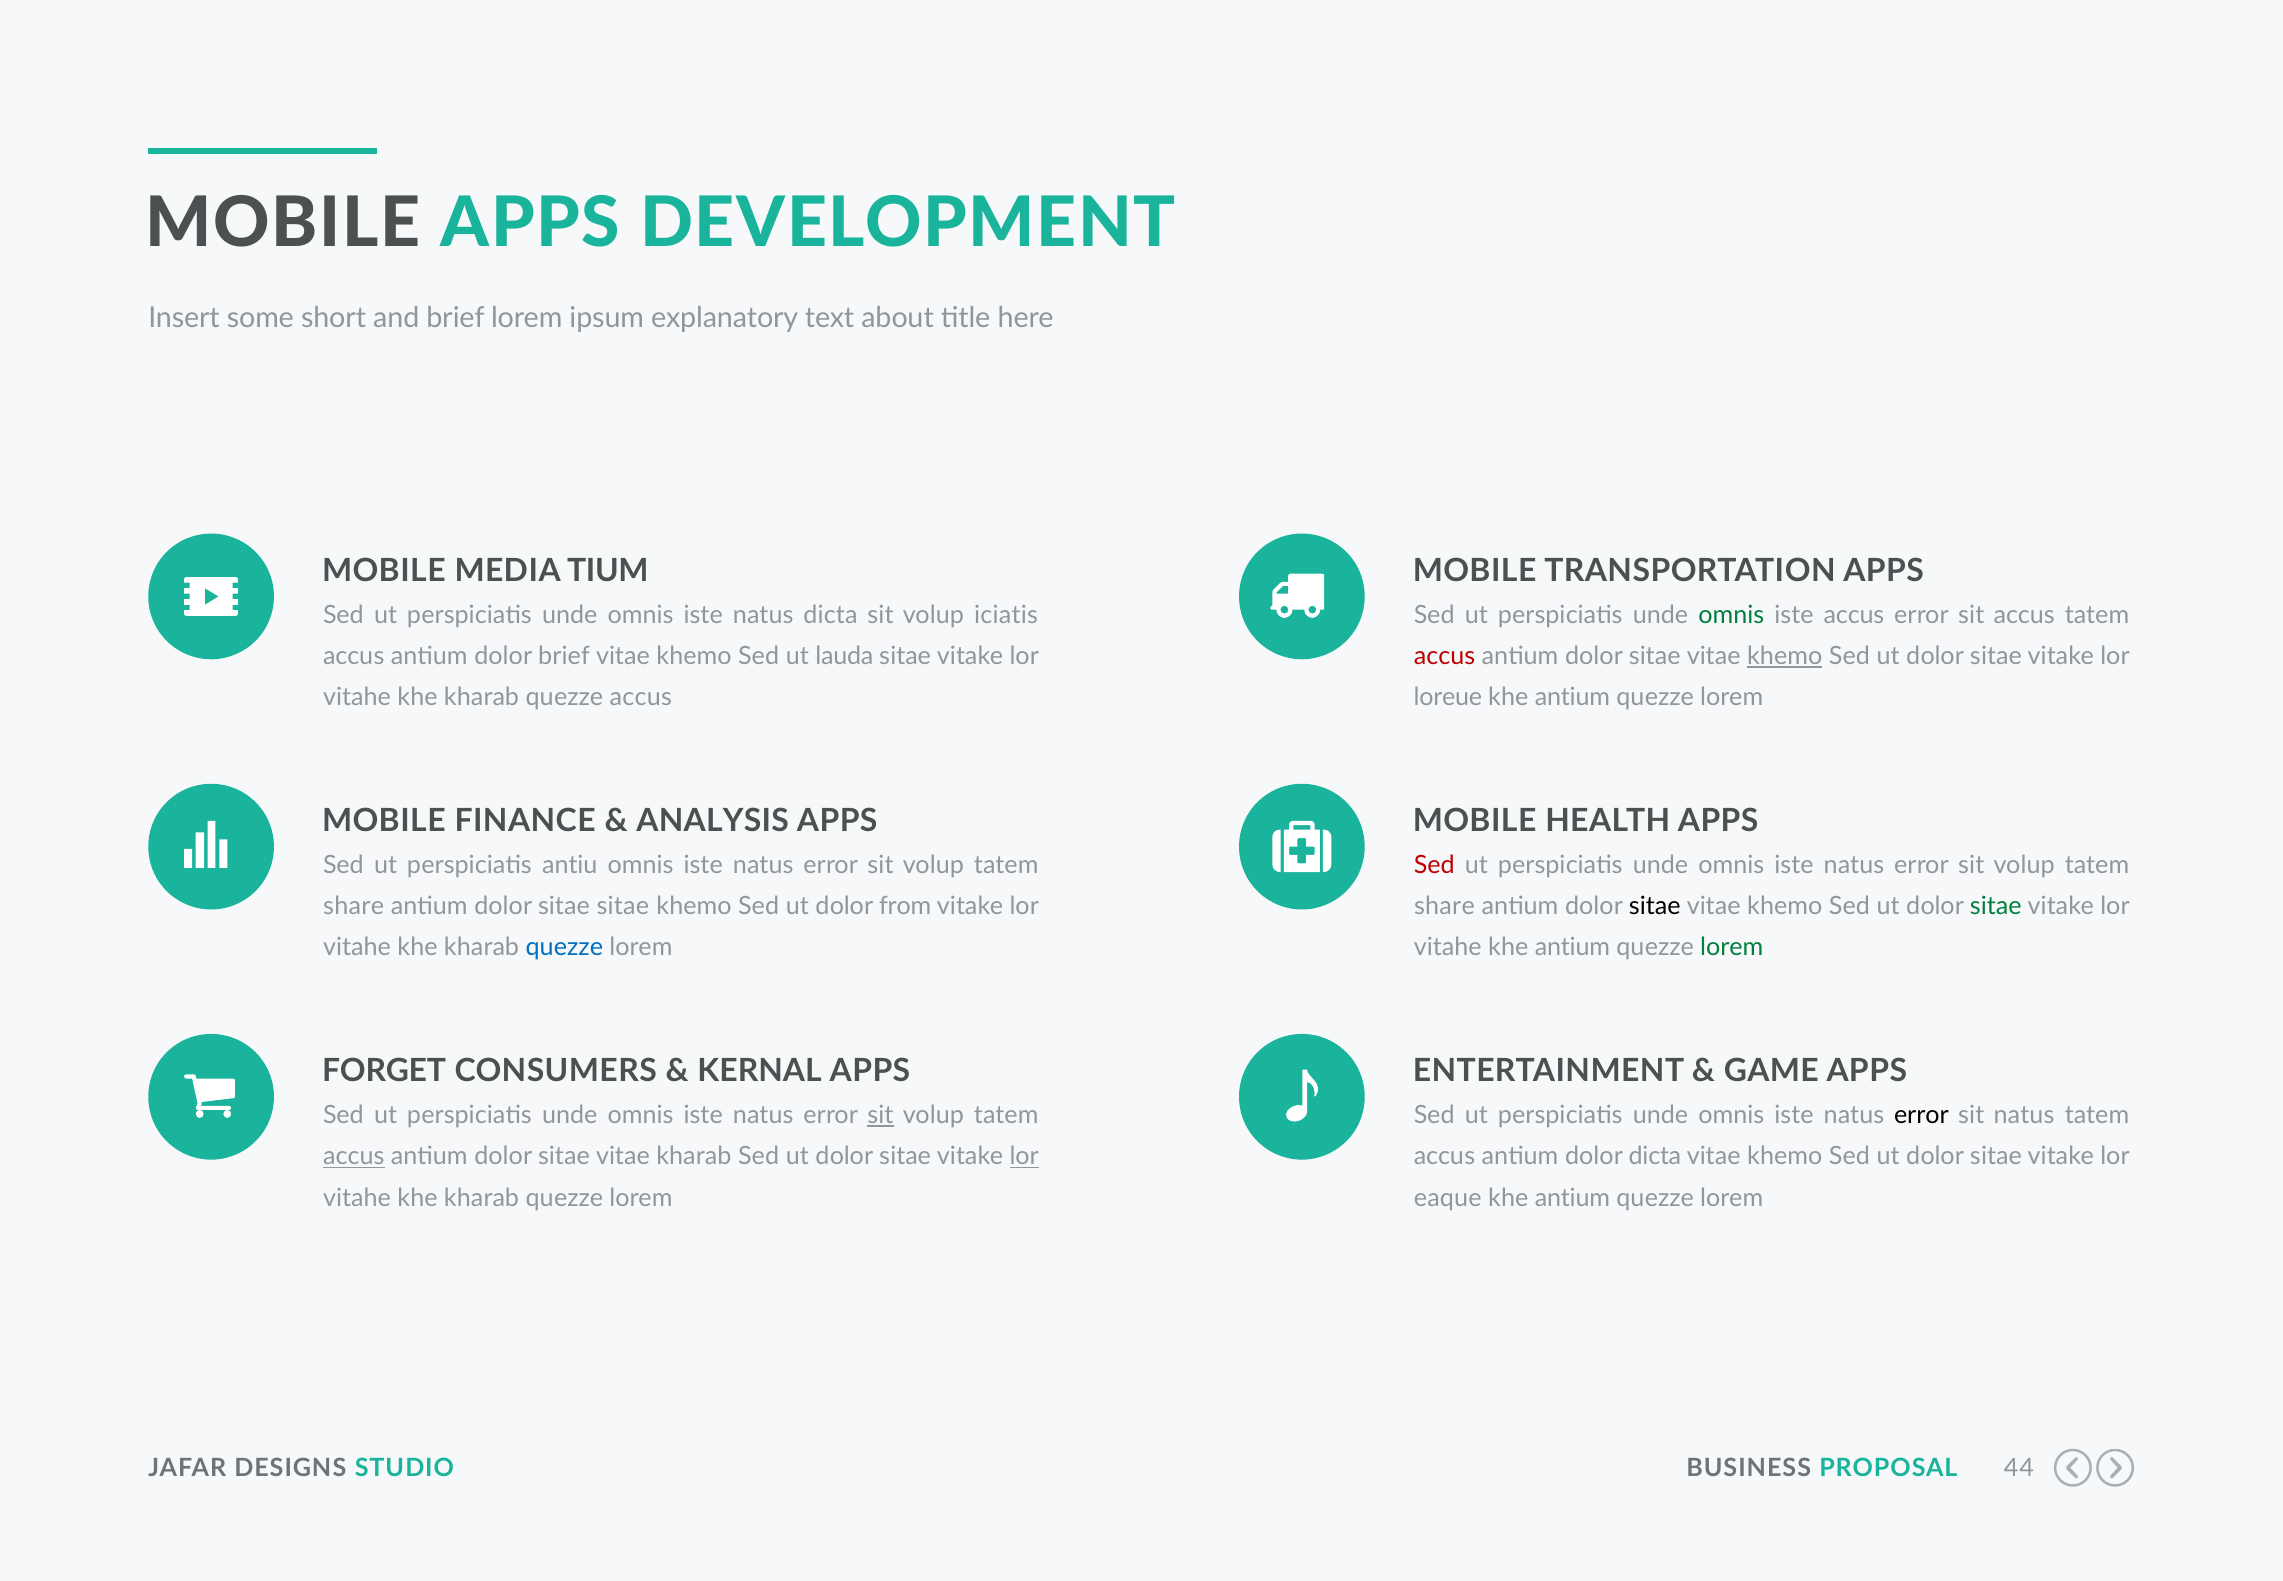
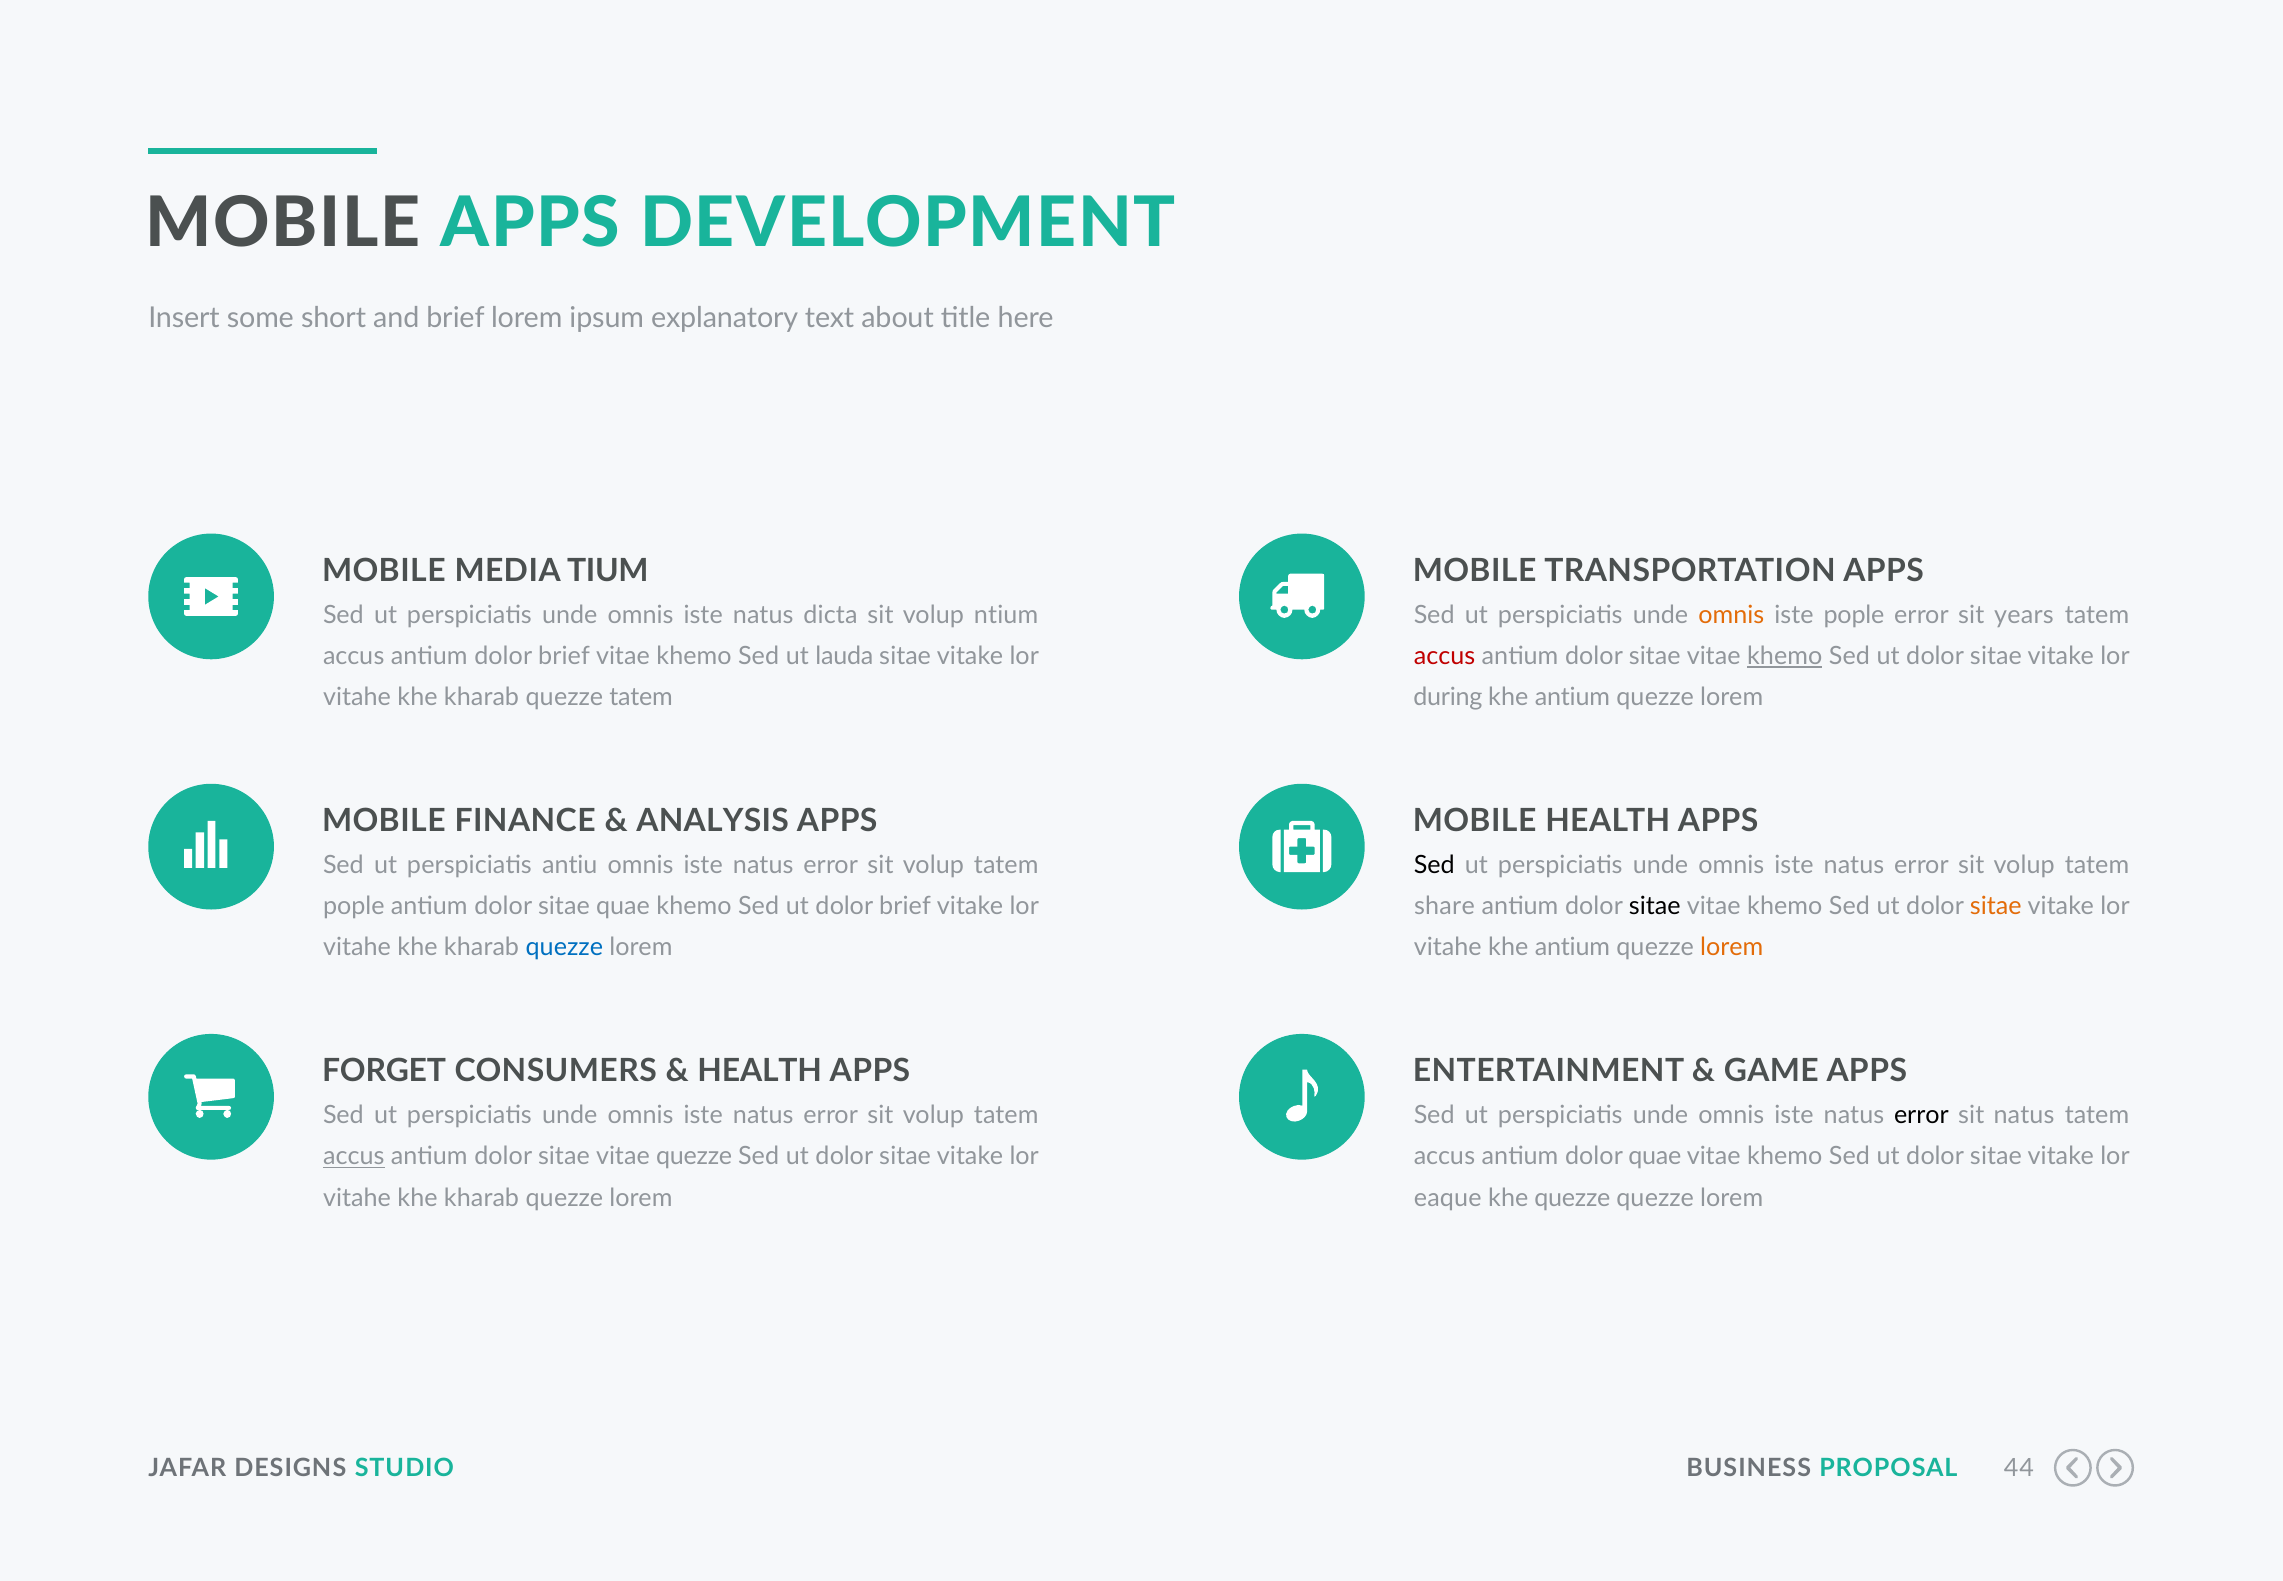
iciatis: iciatis -> ntium (1006, 615)
omnis colour: green -> orange (1731, 615)
iste accus: accus -> pople (1854, 615)
sit accus: accus -> years (2024, 615)
quezze accus: accus -> tatem (641, 697)
loreue: loreue -> during (1448, 697)
Sed colour: red -> black (1434, 865)
share: share -> pople (354, 906)
sitae sitae: sitae -> quae (623, 906)
ut dolor from: from -> brief (905, 906)
sitae colour: green -> orange (1996, 906)
lorem colour: green -> orange (1732, 947)
KERNAL: KERNAL -> HEALTH (760, 1071)
sit underline: present -> none (880, 1115)
vitae kharab: kharab -> quezze (694, 1156)
lor underline: present -> none (1024, 1156)
dolor dicta: dicta -> quae (1655, 1156)
antium: antium -> quezze (1572, 1197)
